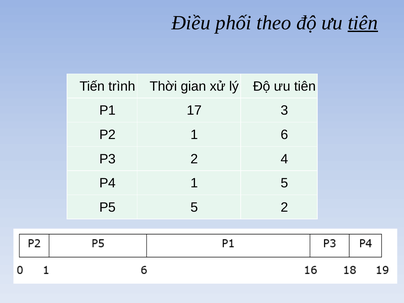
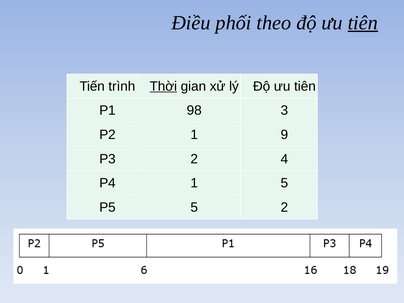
Thời underline: none -> present (163, 86)
17: 17 -> 98 (194, 110)
6: 6 -> 9 (284, 135)
